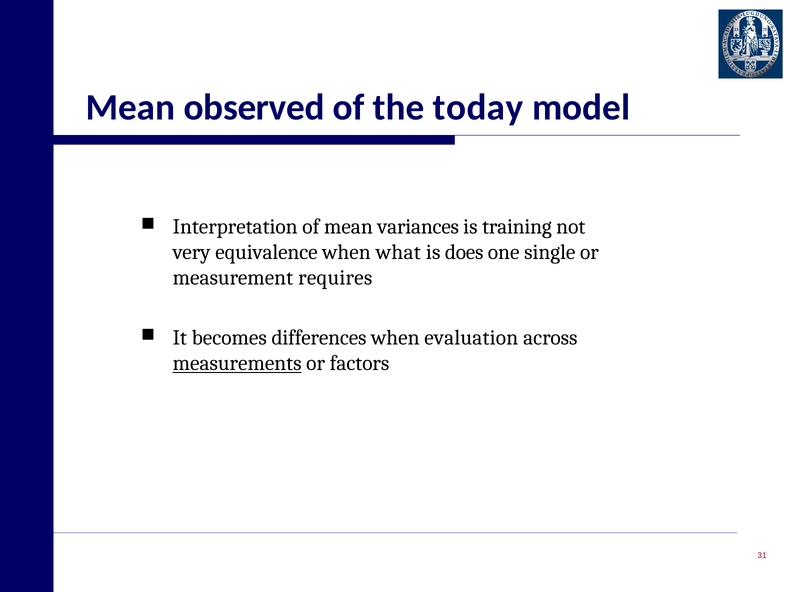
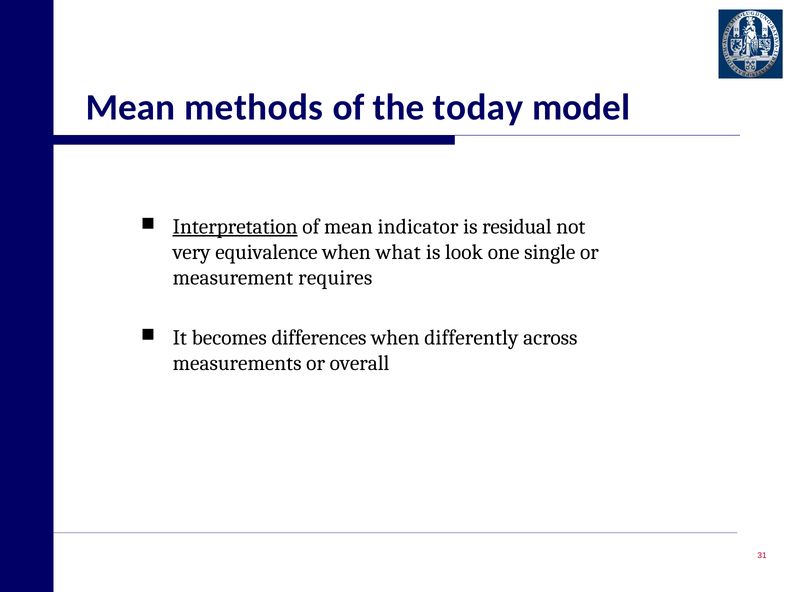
observed: observed -> methods (254, 108)
Interpretation underline: none -> present (235, 227)
variances: variances -> indicator (418, 227)
training: training -> residual (517, 227)
does: does -> look (464, 252)
evaluation: evaluation -> differently (471, 338)
measurements underline: present -> none (237, 364)
factors: factors -> overall (360, 364)
